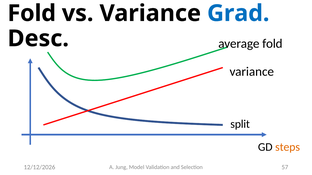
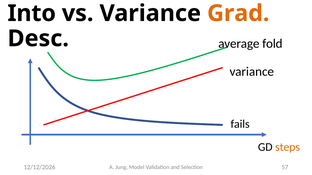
Fold: Fold -> Into (32, 13)
Grad colour: blue -> orange (238, 13)
split: split -> fails (240, 124)
